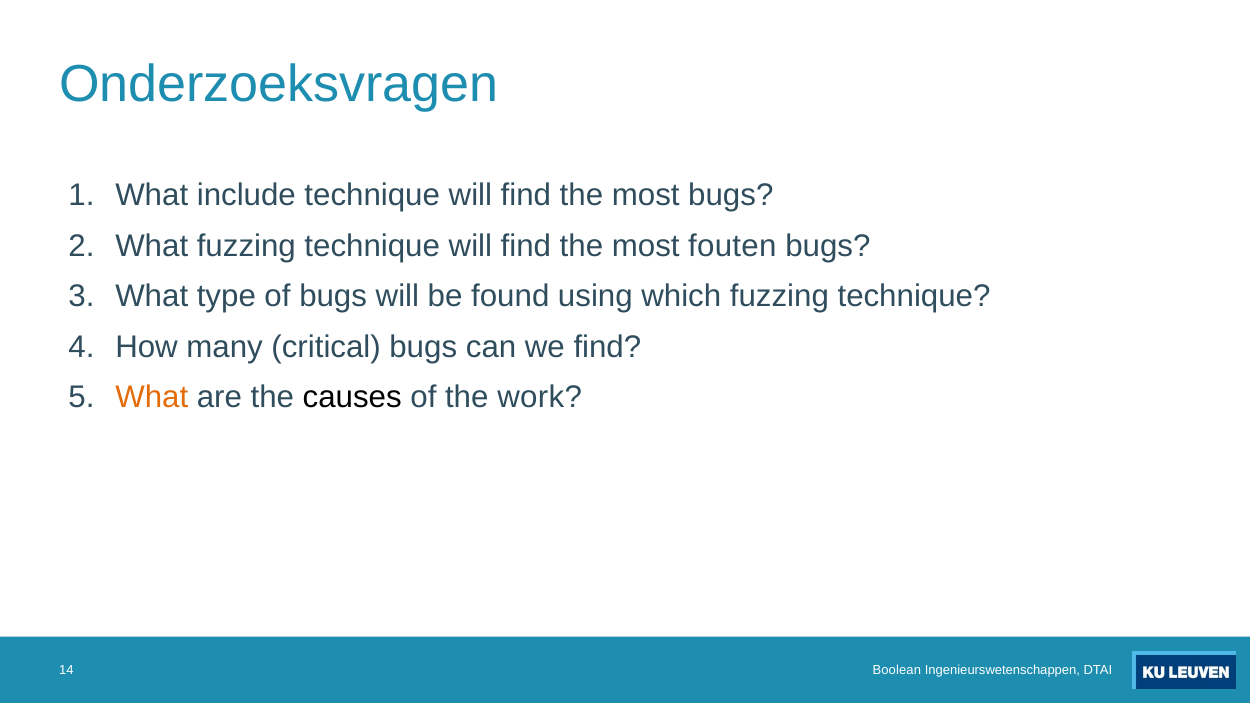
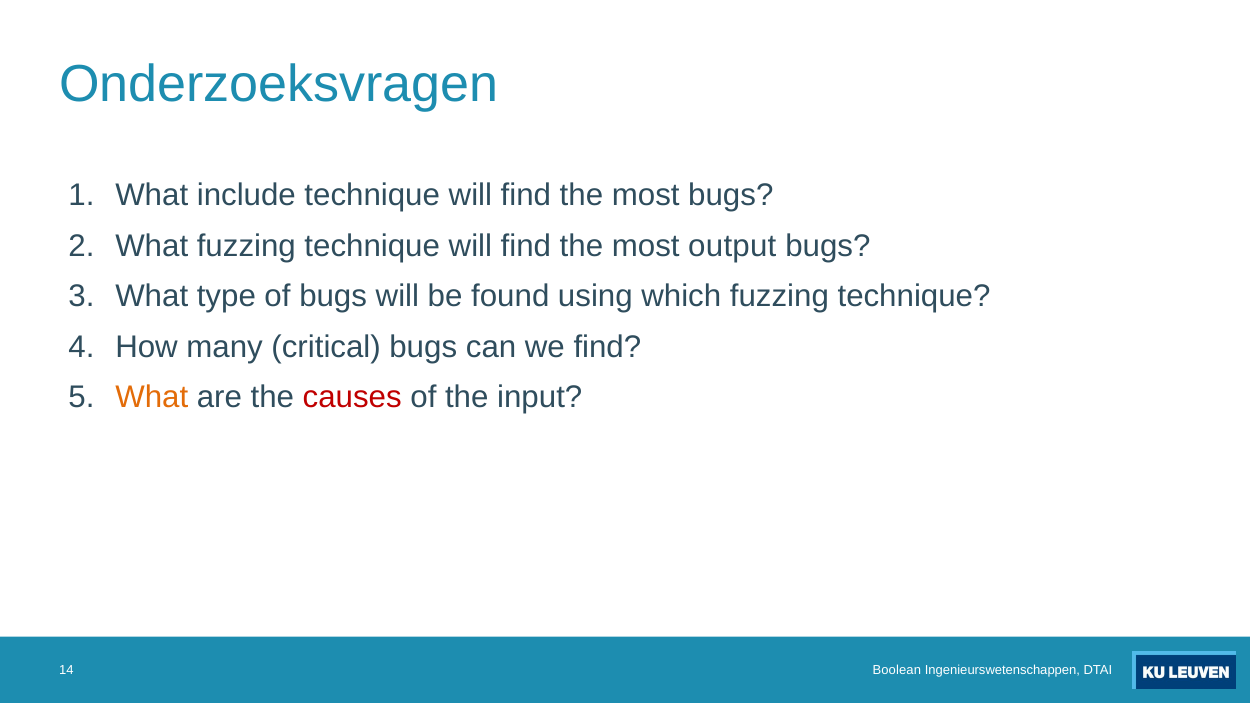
fouten: fouten -> output (732, 246)
causes colour: black -> red (352, 398)
work: work -> input (540, 398)
